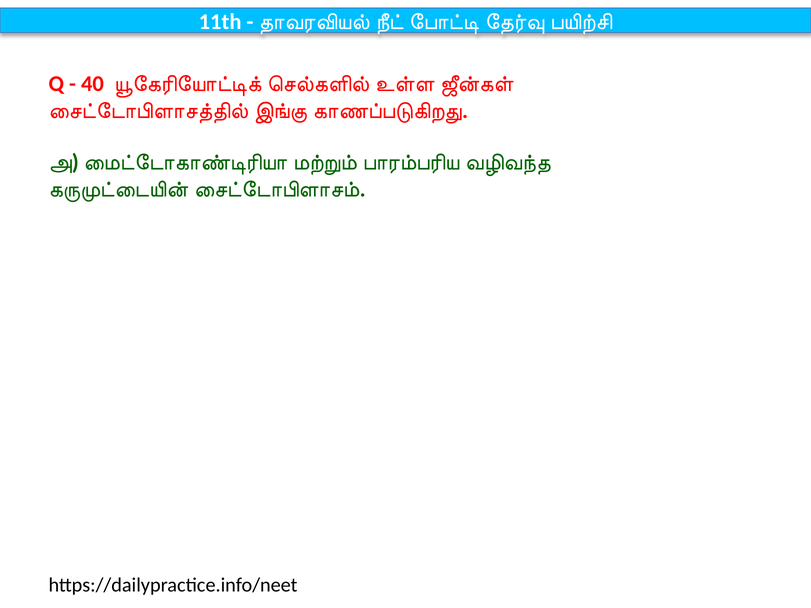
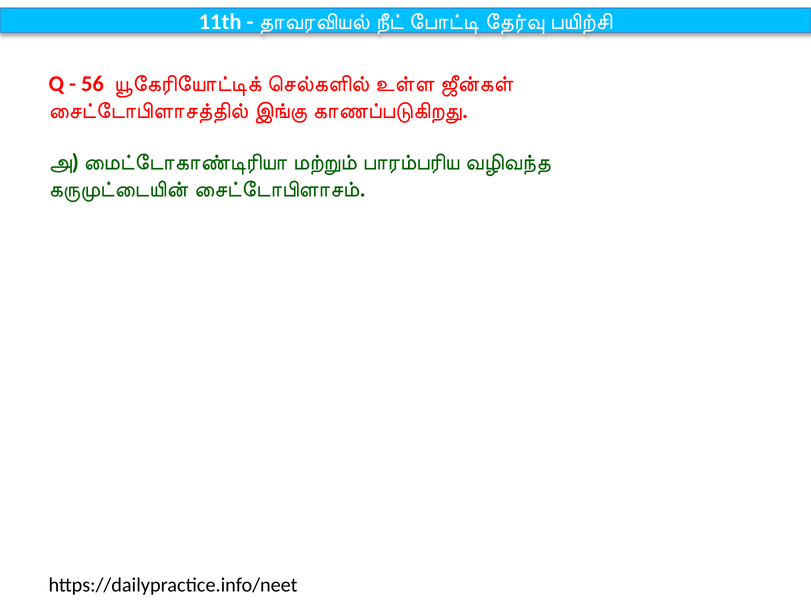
40: 40 -> 56 (92, 84)
